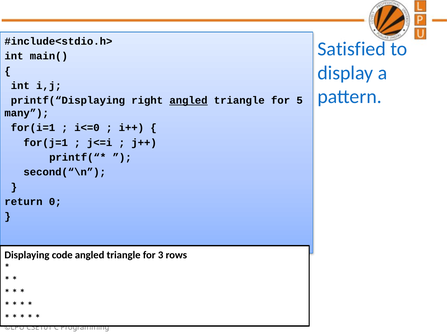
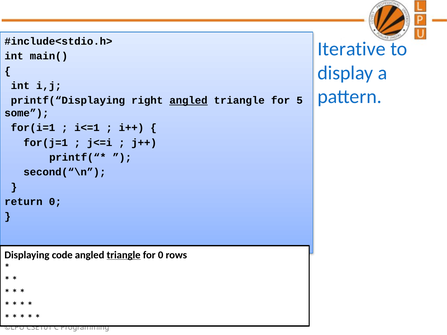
Satisfied: Satisfied -> Iterative (352, 49)
many: many -> some (27, 113)
i<=0: i<=0 -> i<=1 (87, 128)
triangle underline: none -> present (124, 255)
for 3: 3 -> 0 (161, 255)
